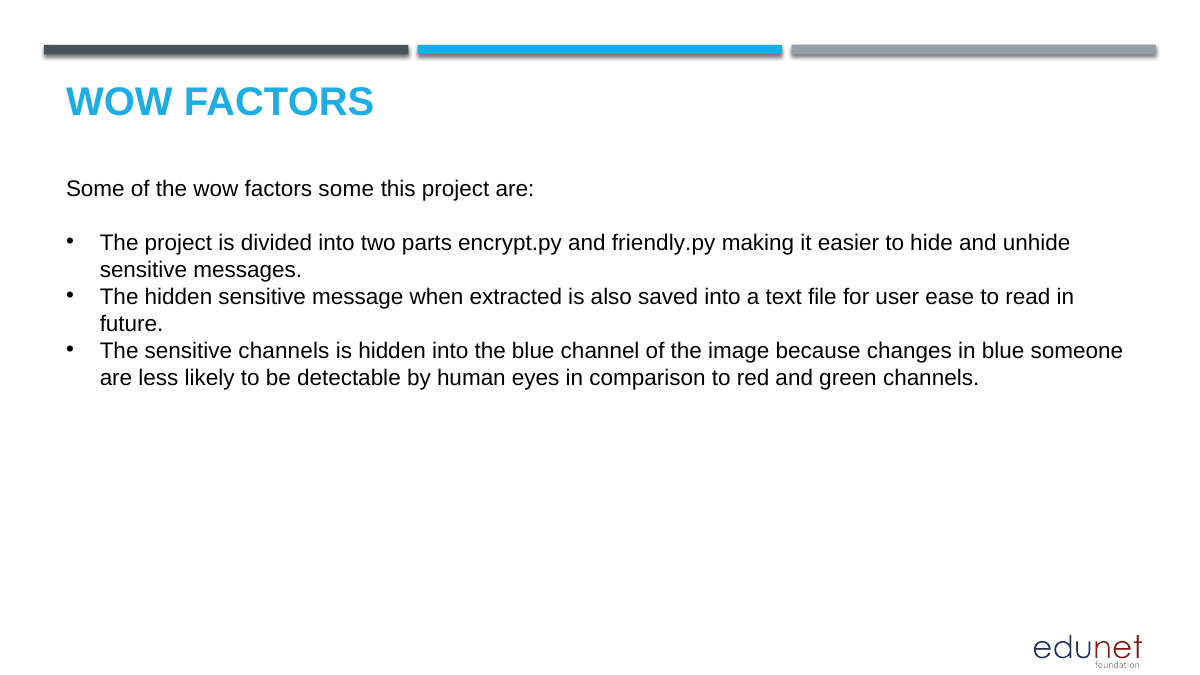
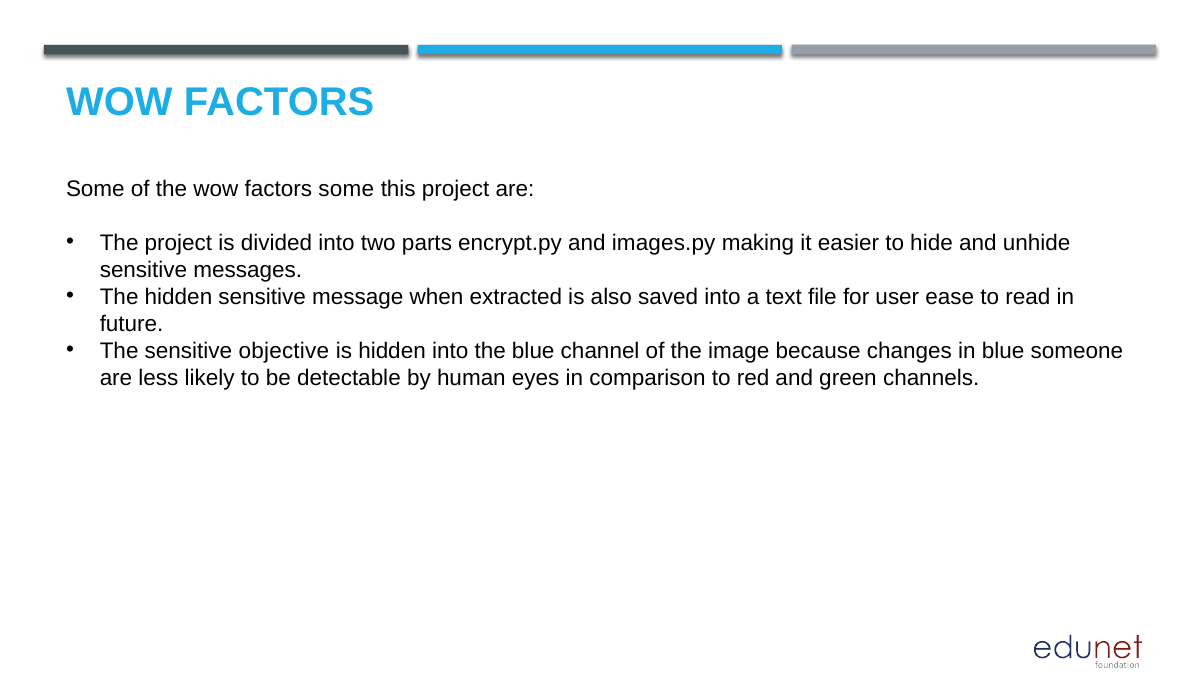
friendly.py: friendly.py -> images.py (664, 243)
sensitive channels: channels -> objective (284, 351)
